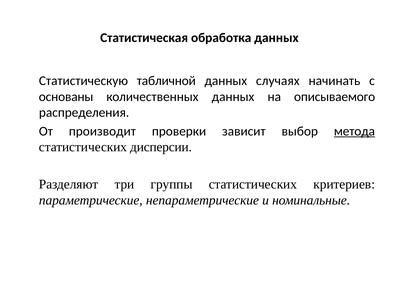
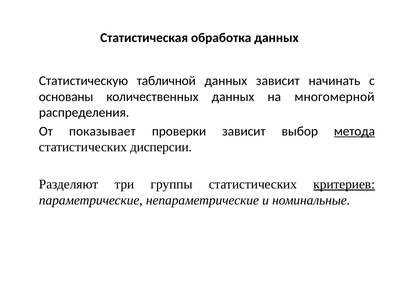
данных случаях: случаях -> зависит (278, 81)
описываемого: описываемого -> многомерной (334, 97)
производит: производит -> показывает (102, 131)
критериев underline: none -> present (344, 184)
